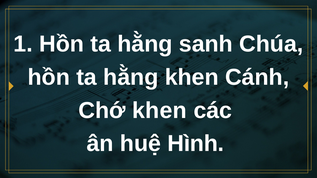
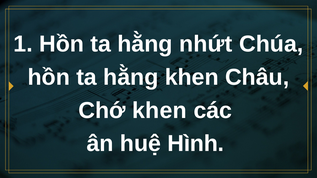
sanh: sanh -> nhứt (206, 44)
Cánh: Cánh -> Châu (257, 77)
